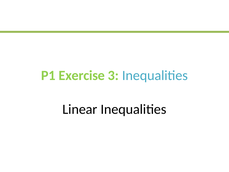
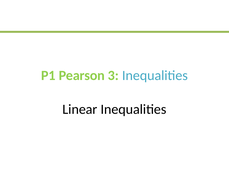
Exercise: Exercise -> Pearson (82, 75)
